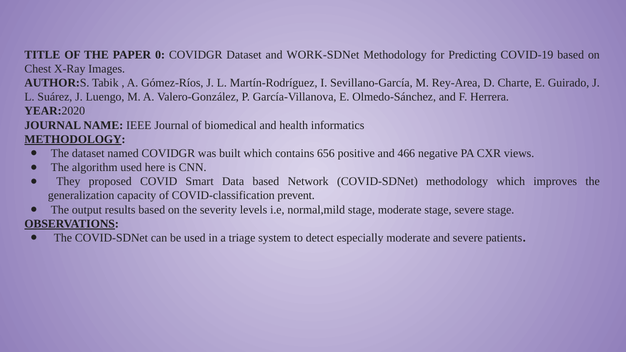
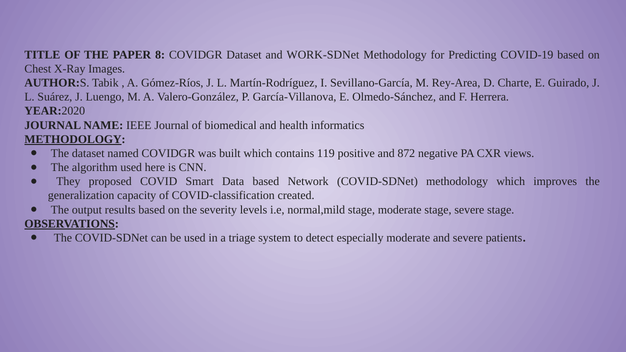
0: 0 -> 8 (160, 55)
656: 656 -> 119 (326, 153)
466: 466 -> 872 (406, 153)
prevent: prevent -> created (296, 196)
